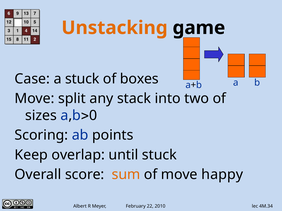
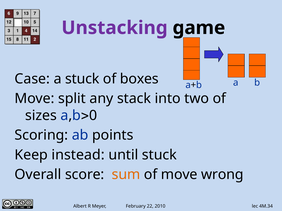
Unstacking colour: orange -> purple (115, 28)
overlap: overlap -> instead (78, 155)
happy: happy -> wrong (222, 175)
